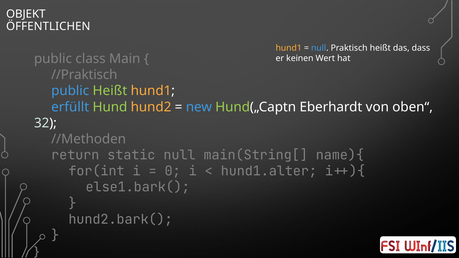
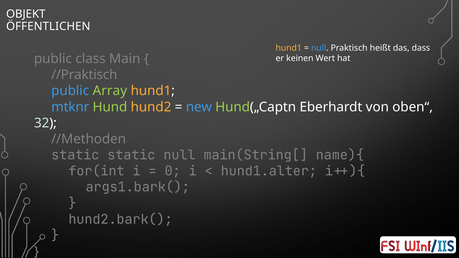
public Heißt: Heißt -> Array (110, 91)
erfüllt: erfüllt -> mtknr (70, 107)
return: return -> static (75, 155)
else1.bark(: else1.bark( -> args1.bark( (138, 187)
